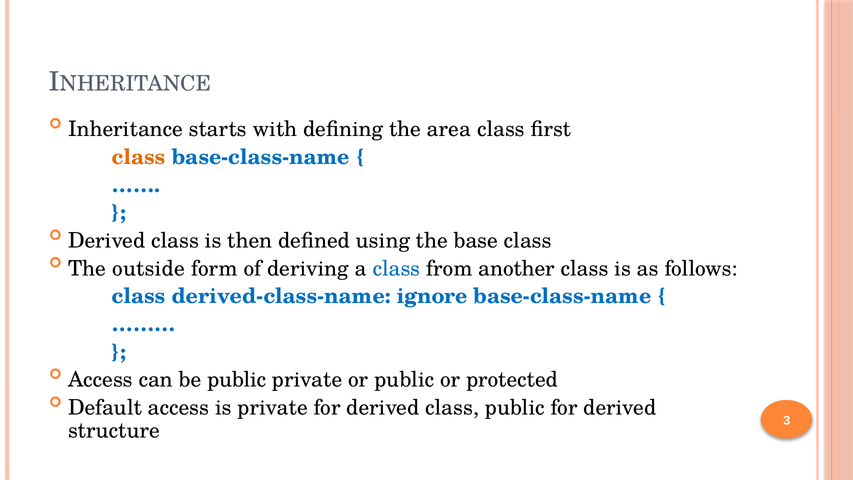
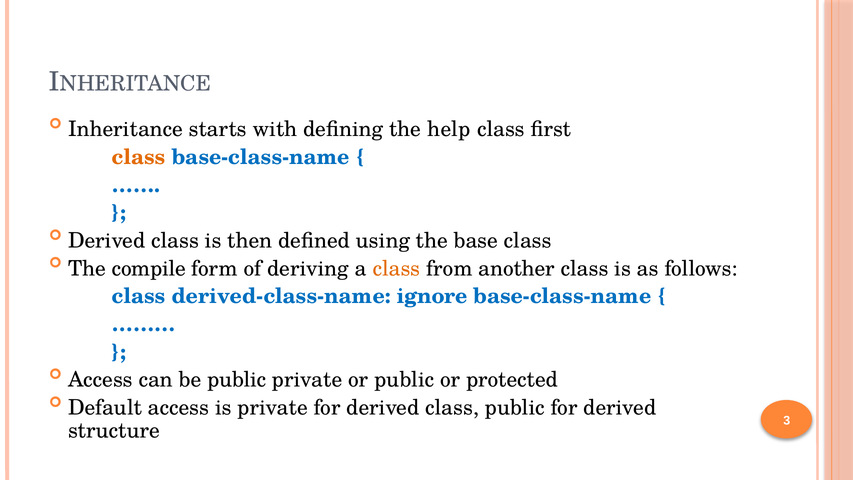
area: area -> help (449, 129)
outside: outside -> compile (149, 268)
class colour: blue -> orange (397, 268)
